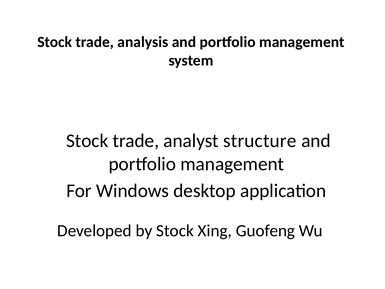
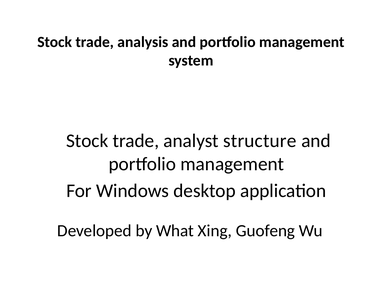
by Stock: Stock -> What (175, 231)
